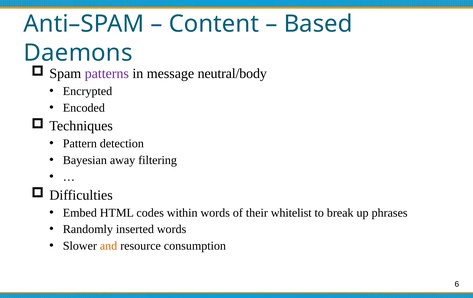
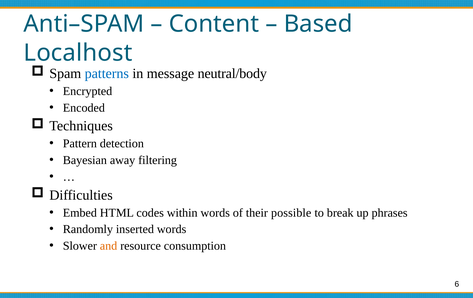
Daemons: Daemons -> Localhost (78, 53)
patterns colour: purple -> blue (107, 74)
whitelist: whitelist -> possible (291, 213)
